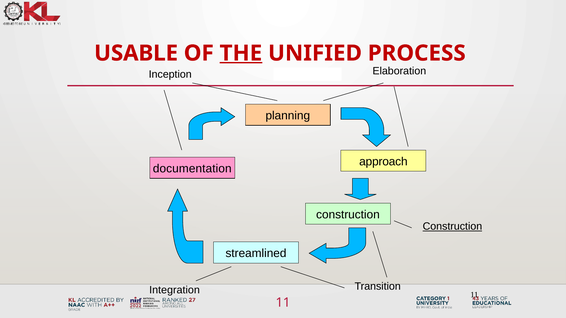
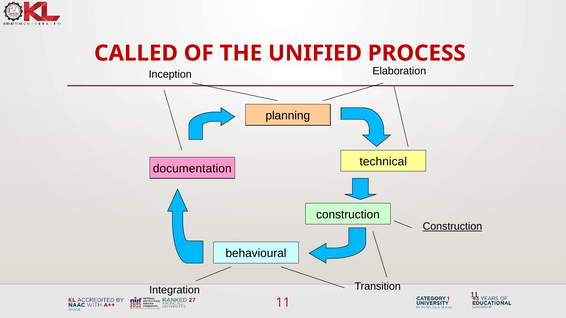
USABLE: USABLE -> CALLED (136, 53)
THE underline: present -> none (241, 53)
approach: approach -> technical (383, 162)
streamlined: streamlined -> behavioural (256, 254)
